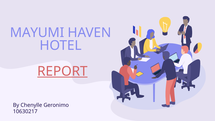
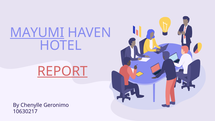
MAYUMI underline: none -> present (37, 33)
